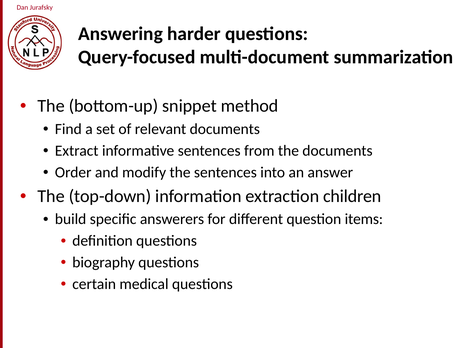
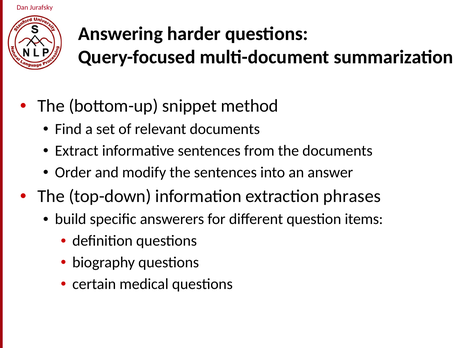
children: children -> phrases (352, 196)
